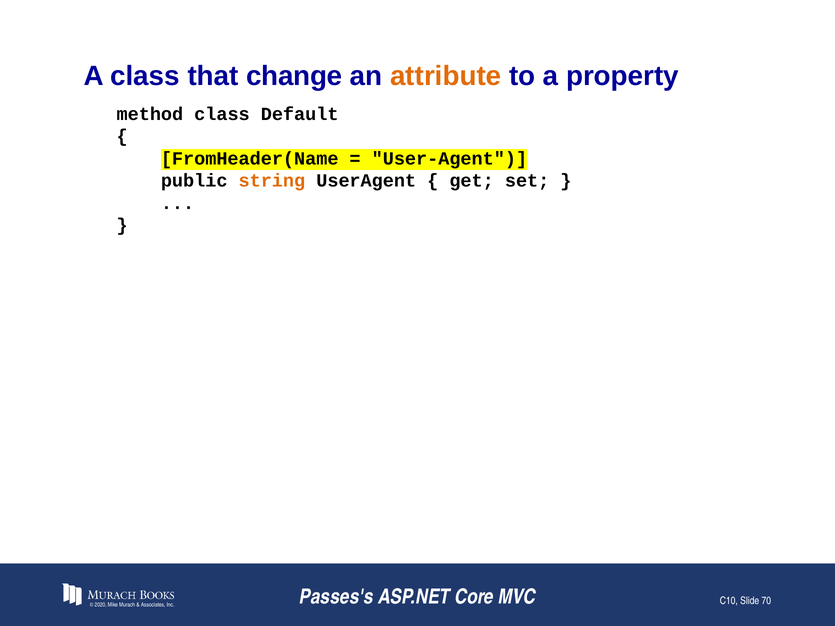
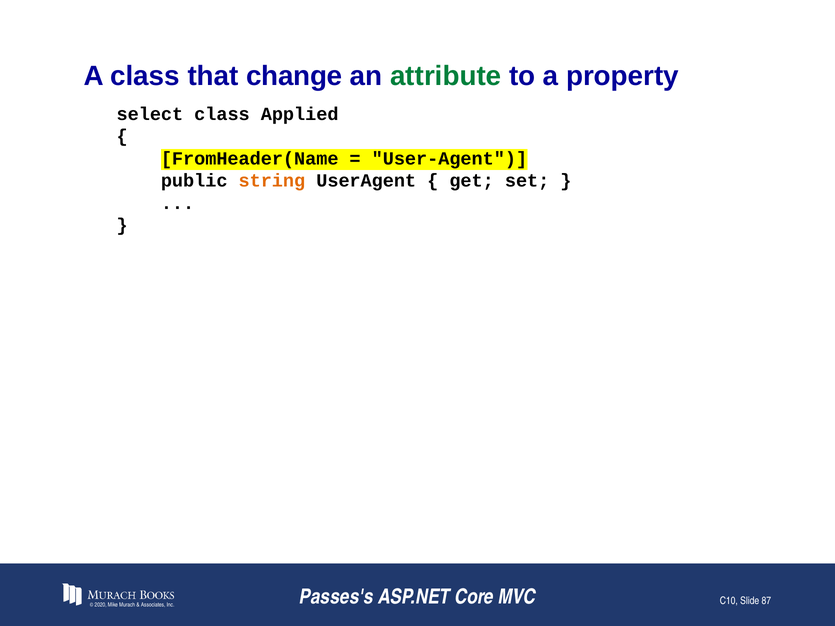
attribute colour: orange -> green (446, 76)
method: method -> select (150, 114)
Default: Default -> Applied (300, 114)
70: 70 -> 87 (766, 601)
